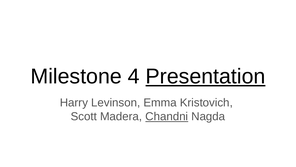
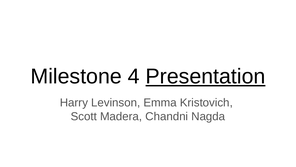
Chandni underline: present -> none (167, 116)
